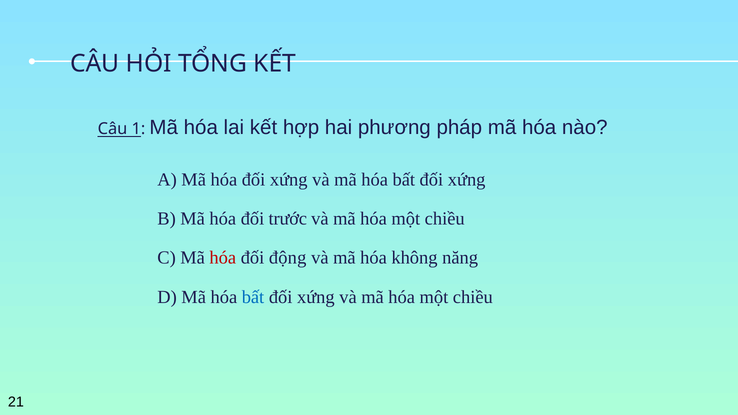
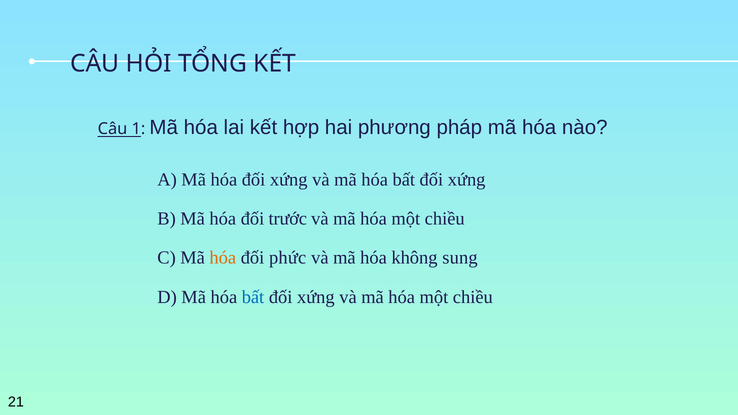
hóa colour: red -> orange (223, 258)
động: động -> phức (288, 258)
năng: năng -> sung (460, 258)
